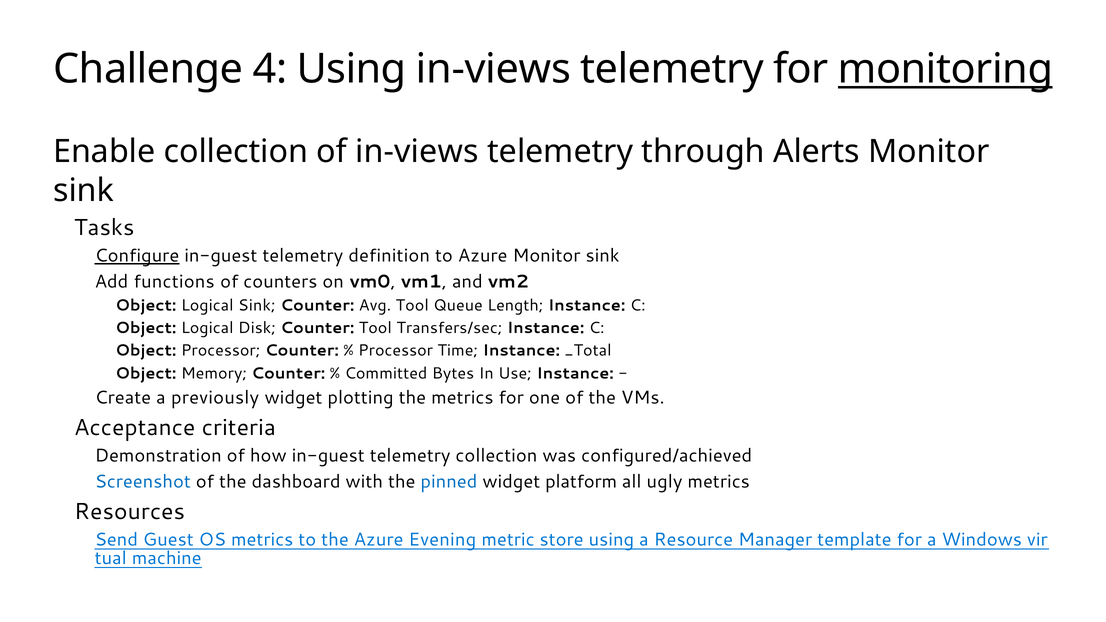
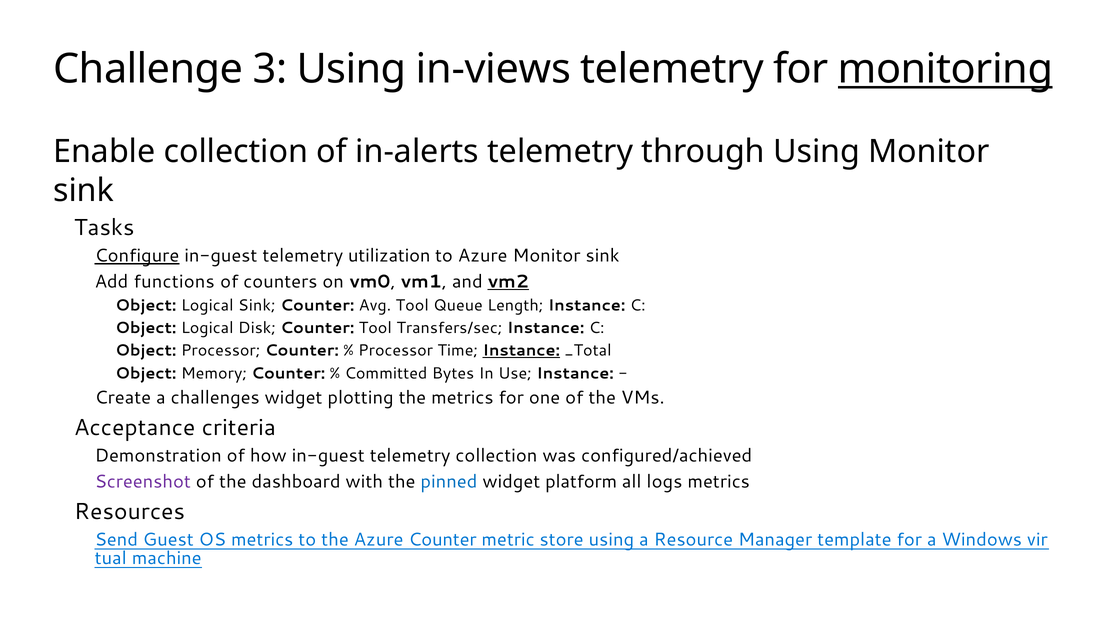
4: 4 -> 3 (270, 69)
of in-views: in-views -> in-alerts (417, 152)
through Alerts: Alerts -> Using (817, 152)
definition: definition -> utilization (389, 256)
vm2 underline: none -> present (508, 282)
Instance underline: none -> present (521, 351)
previously: previously -> challenges (215, 398)
Screenshot colour: blue -> purple (143, 482)
ugly: ugly -> logs (664, 482)
Azure Evening: Evening -> Counter (443, 540)
